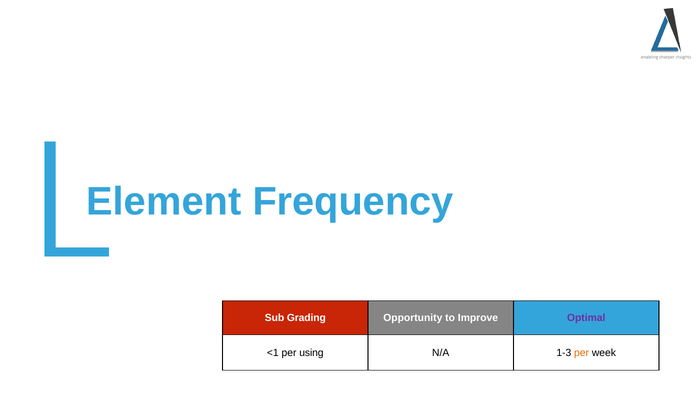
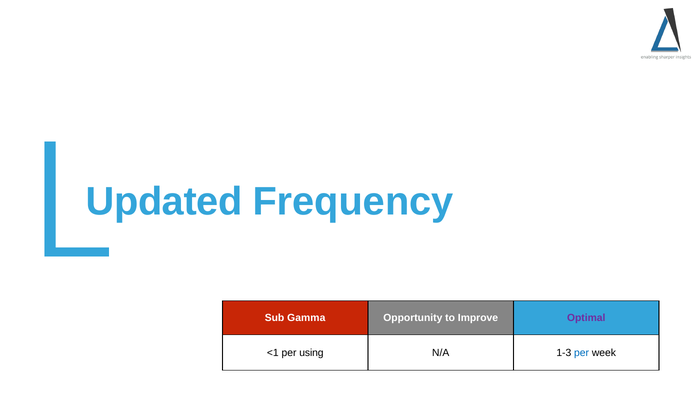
Element: Element -> Updated (164, 202)
Grading: Grading -> Gamma (306, 318)
per colour: orange -> blue (582, 352)
